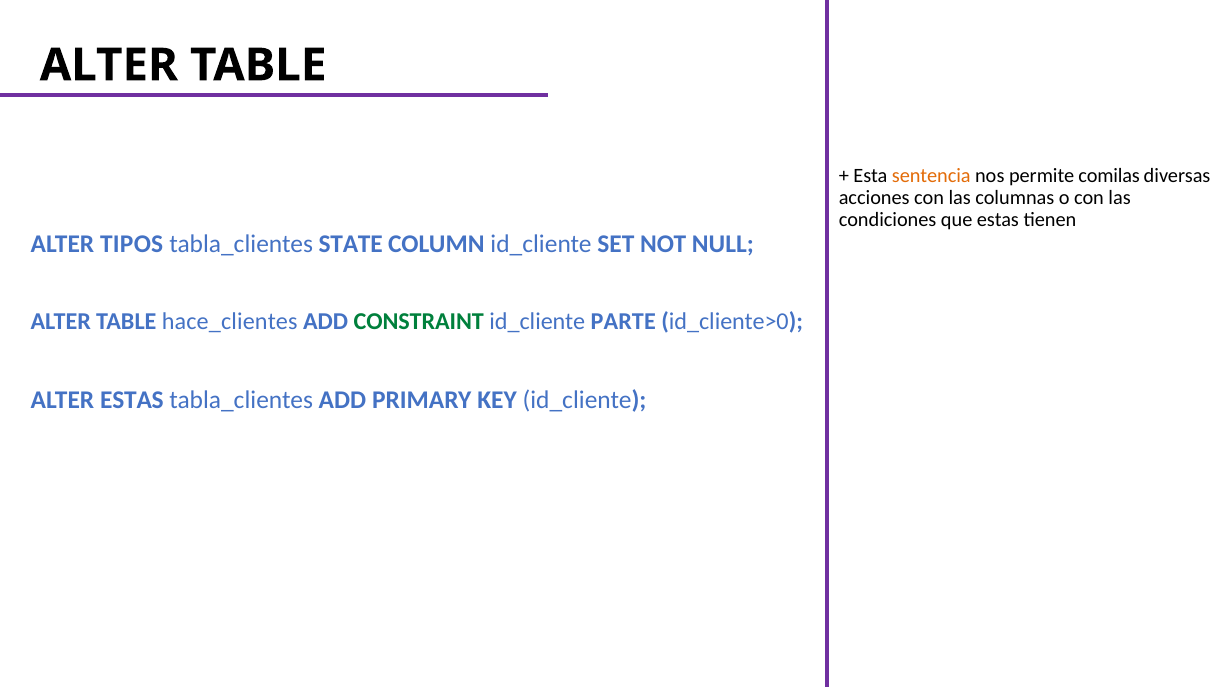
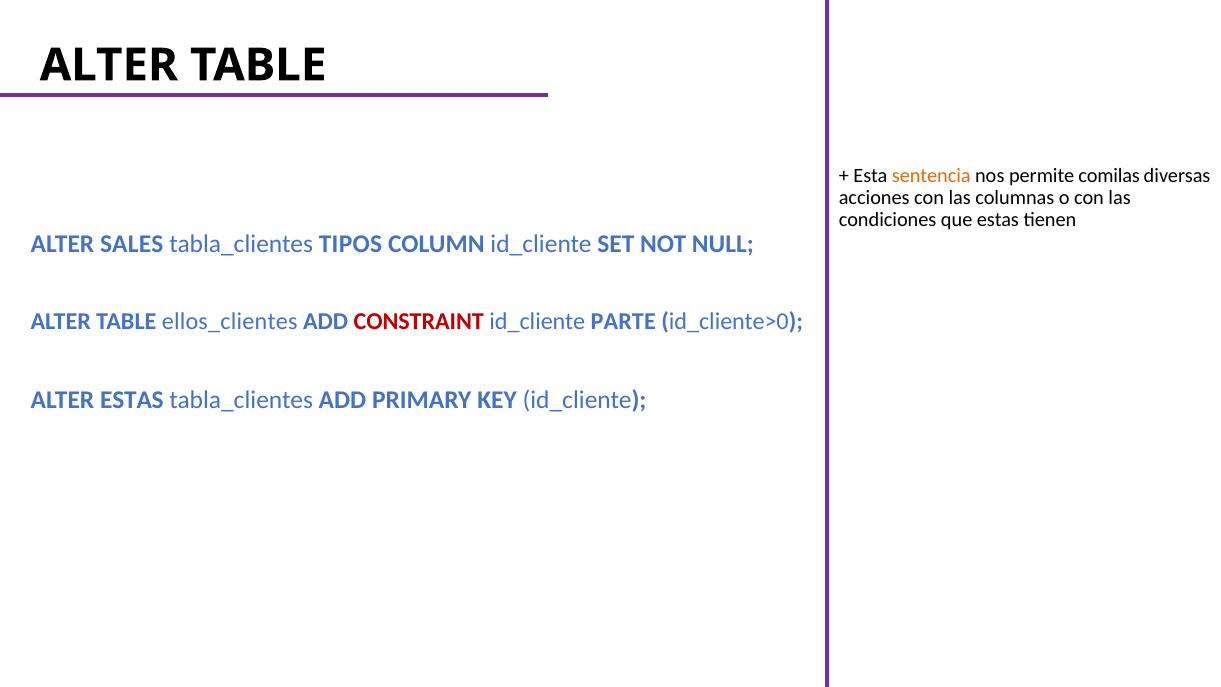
TIPOS: TIPOS -> SALES (132, 244)
STATE: STATE -> TIPOS (350, 244)
hace_clientes: hace_clientes -> ellos_clientes (230, 321)
CONSTRAINT colour: green -> red (419, 321)
